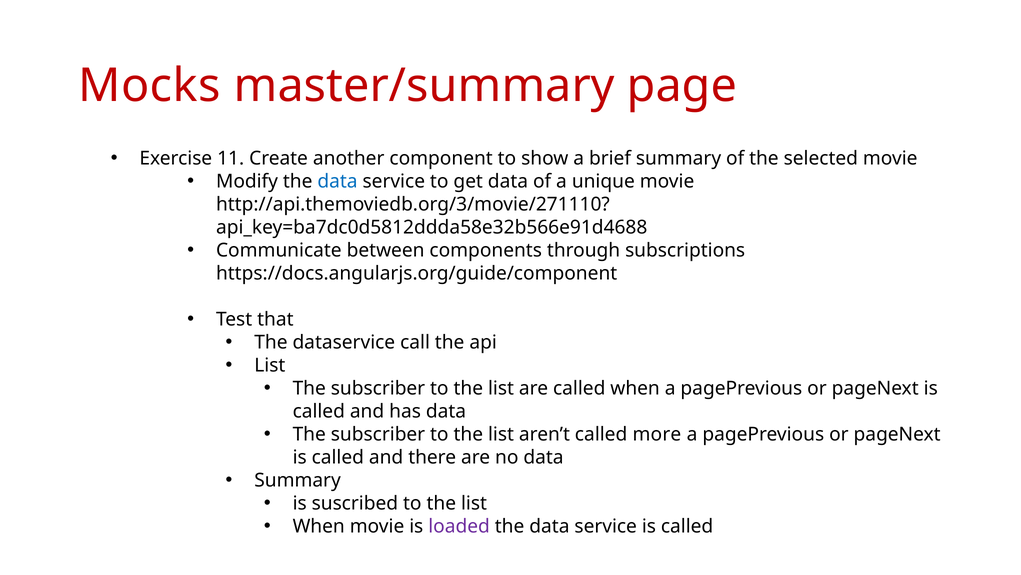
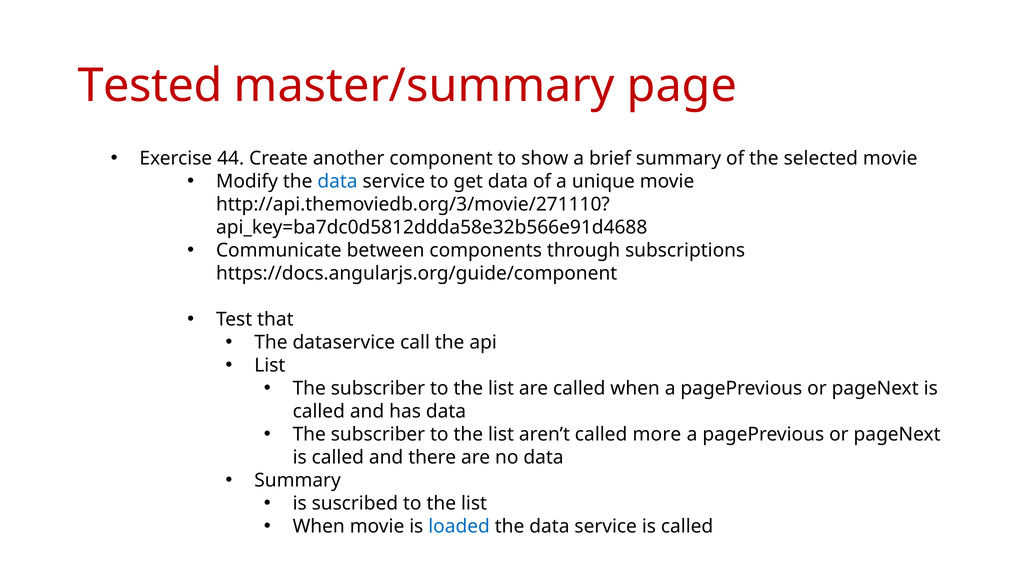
Mocks: Mocks -> Tested (150, 86)
11: 11 -> 44 (231, 158)
loaded colour: purple -> blue (459, 526)
